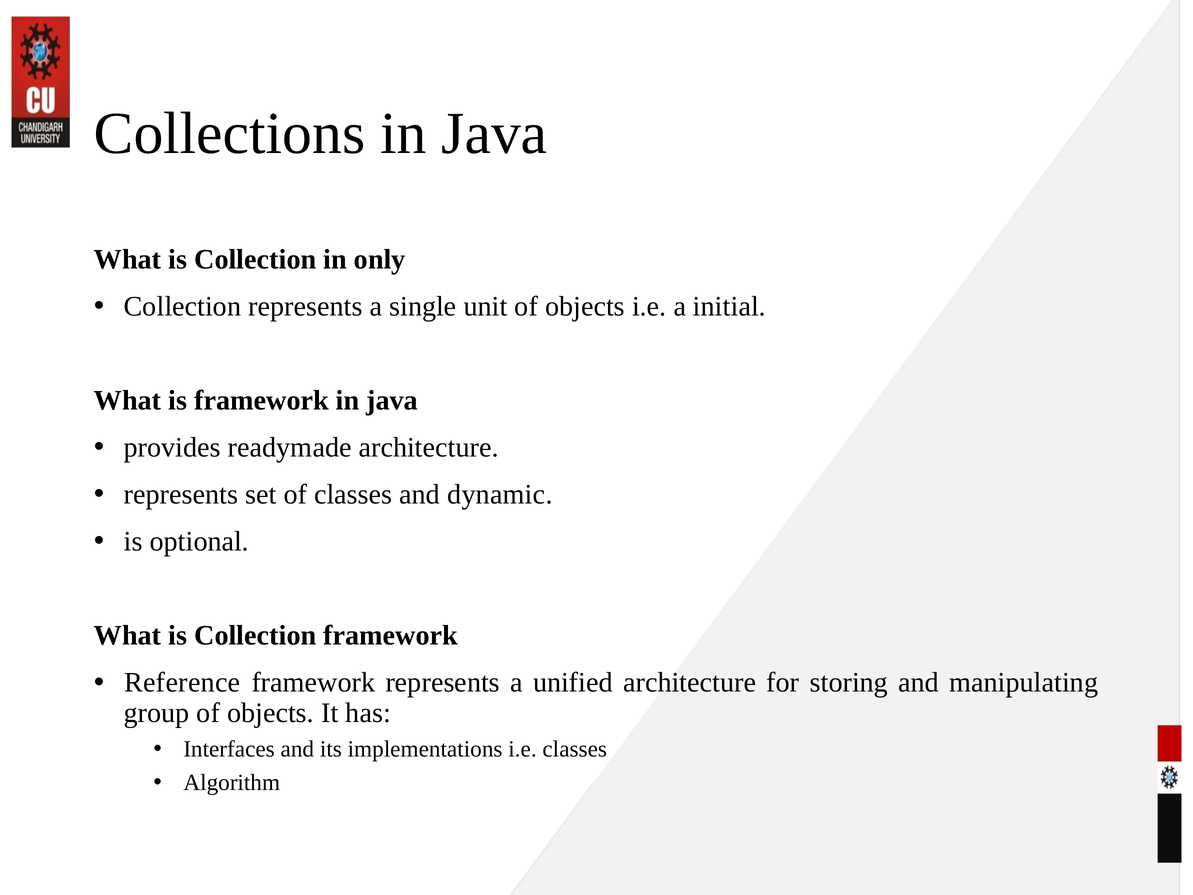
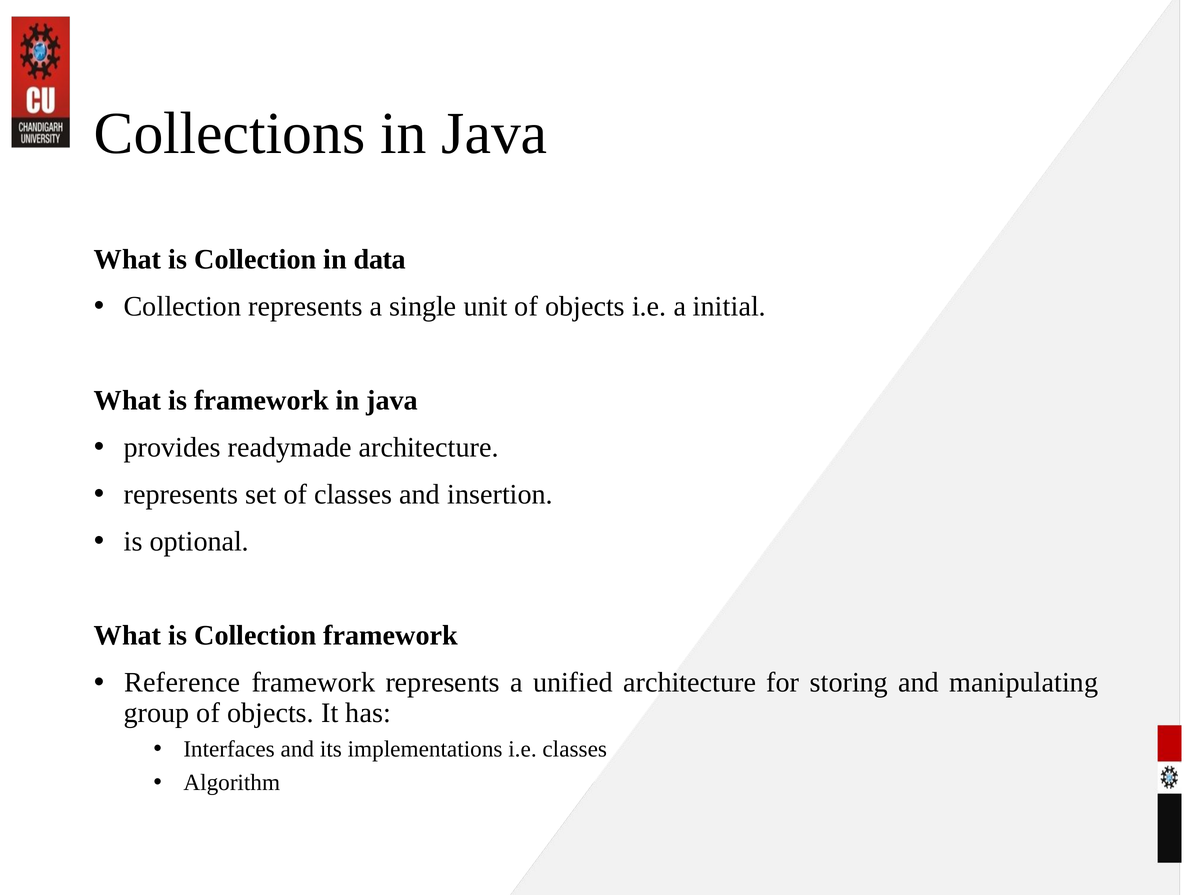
only: only -> data (380, 259)
dynamic: dynamic -> insertion (500, 494)
